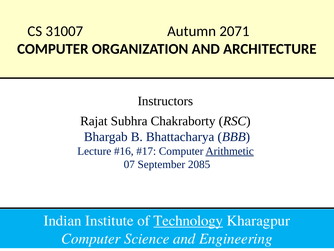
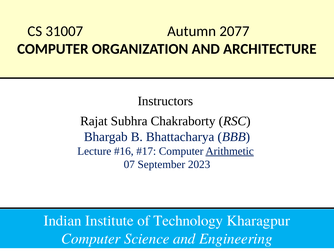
2071: 2071 -> 2077 (234, 31)
2085: 2085 -> 2023 (199, 164)
Technology underline: present -> none (188, 220)
